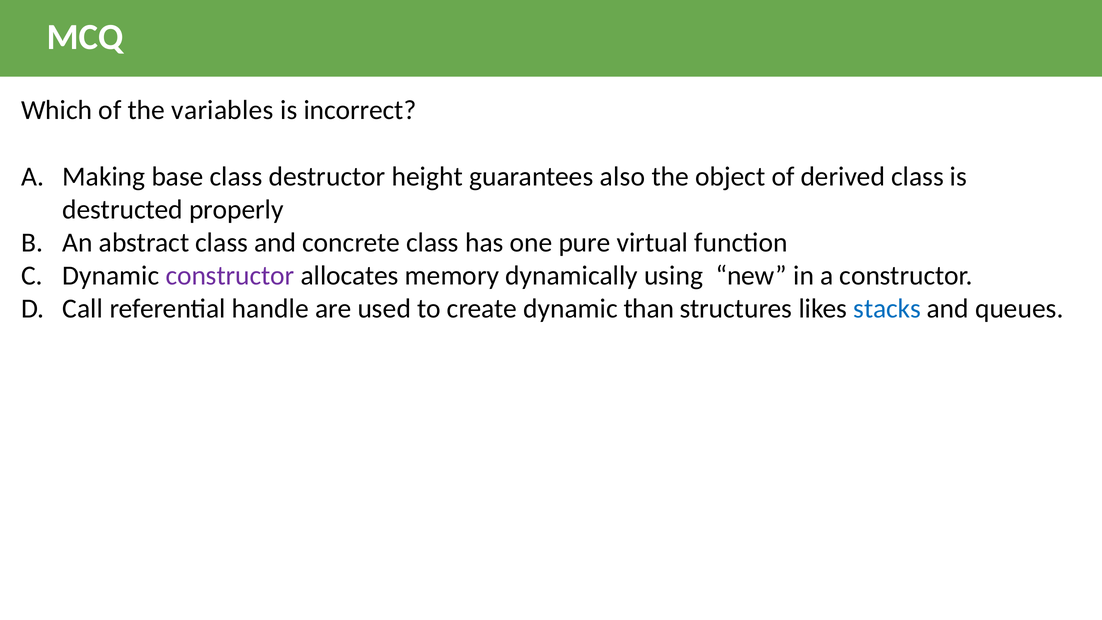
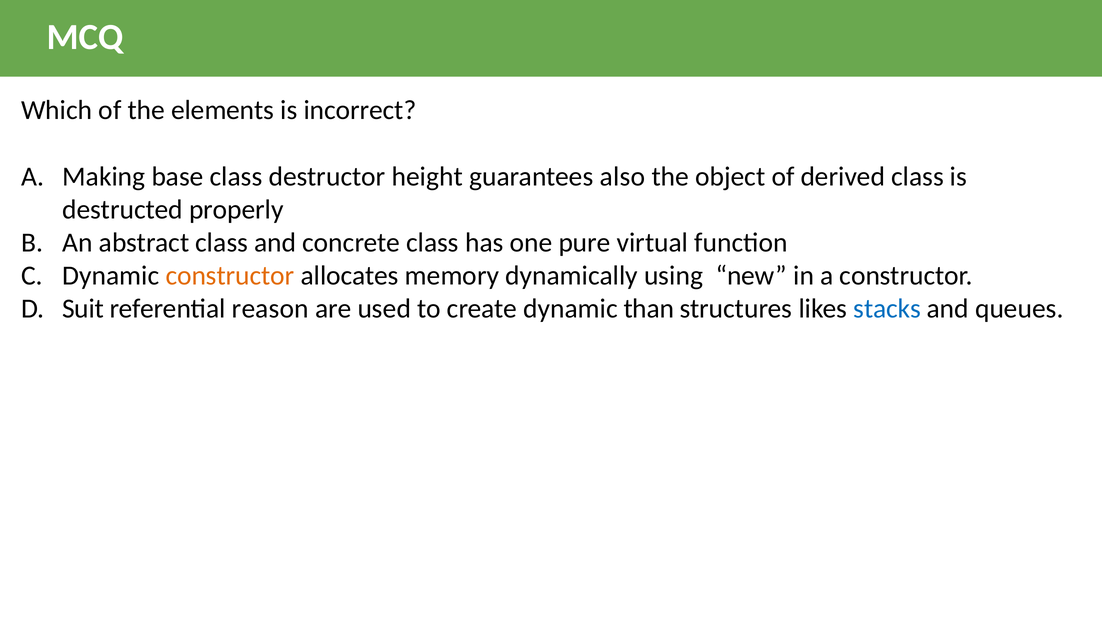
variables: variables -> elements (223, 110)
constructor colour: purple -> orange (230, 276)
Call: Call -> Suit (83, 309)
handle: handle -> reason (270, 309)
